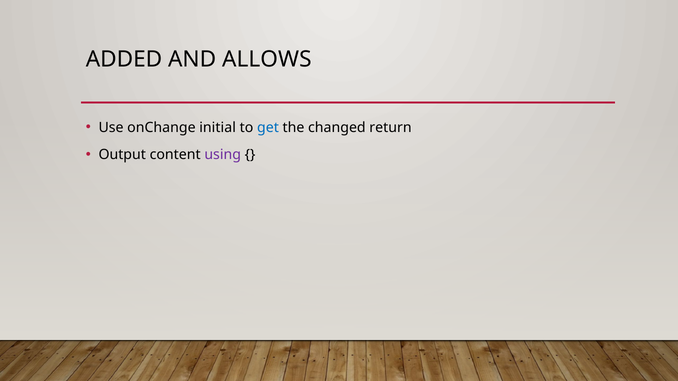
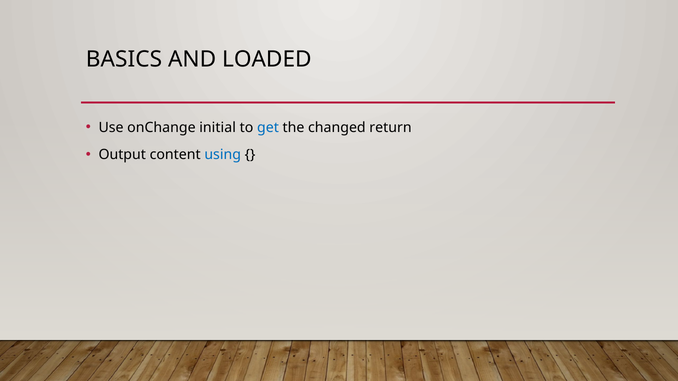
ADDED: ADDED -> BASICS (124, 59)
ALLOWS: ALLOWS -> LOADED (267, 59)
using colour: purple -> blue (223, 155)
